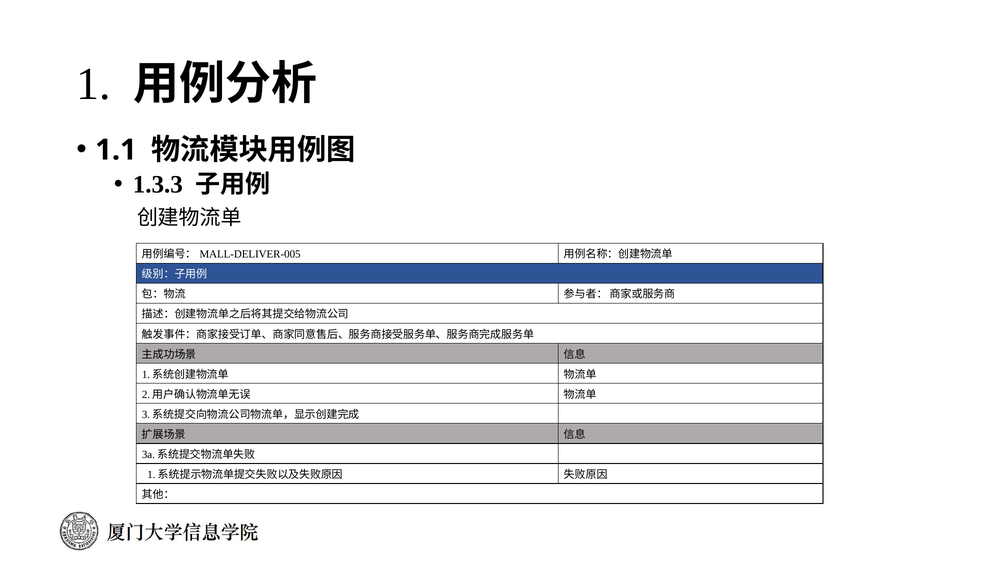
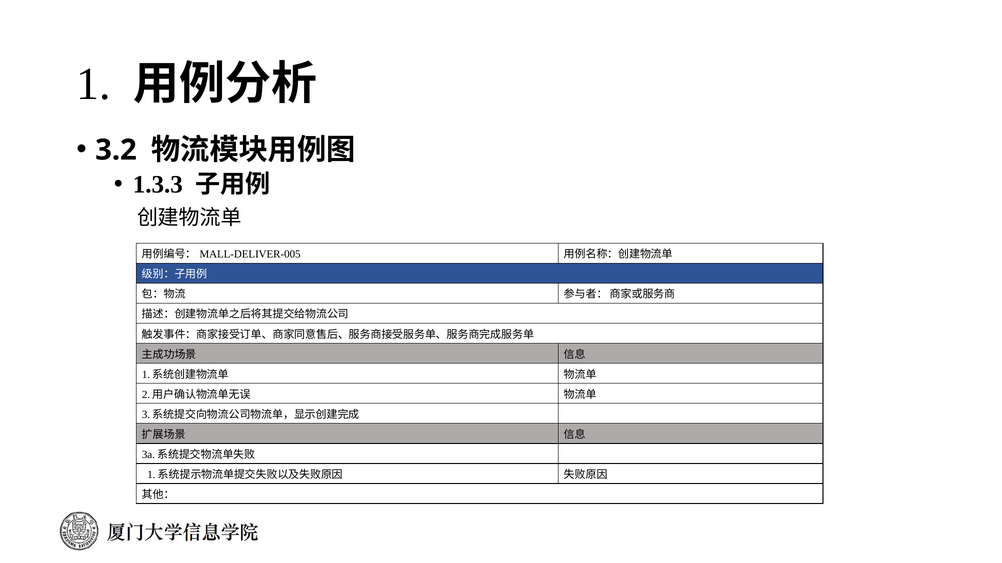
1.1: 1.1 -> 3.2 (116, 150)
